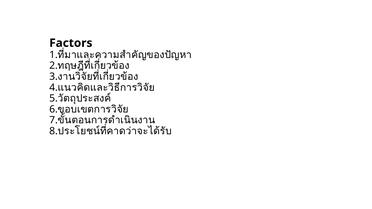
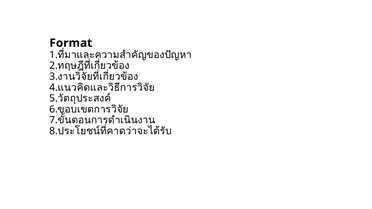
Factors: Factors -> Format (71, 43)
